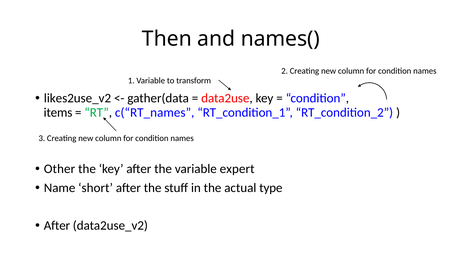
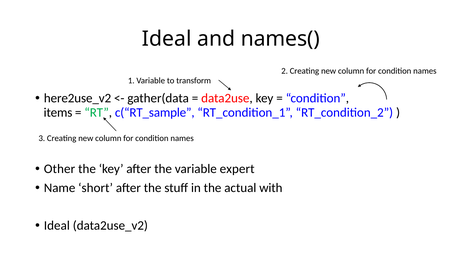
Then: Then -> Ideal (167, 39)
likes2use_v2: likes2use_v2 -> here2use_v2 (78, 98)
c(“RT_names: c(“RT_names -> c(“RT_sample (155, 112)
type: type -> with (271, 188)
After: After -> Ideal (57, 225)
